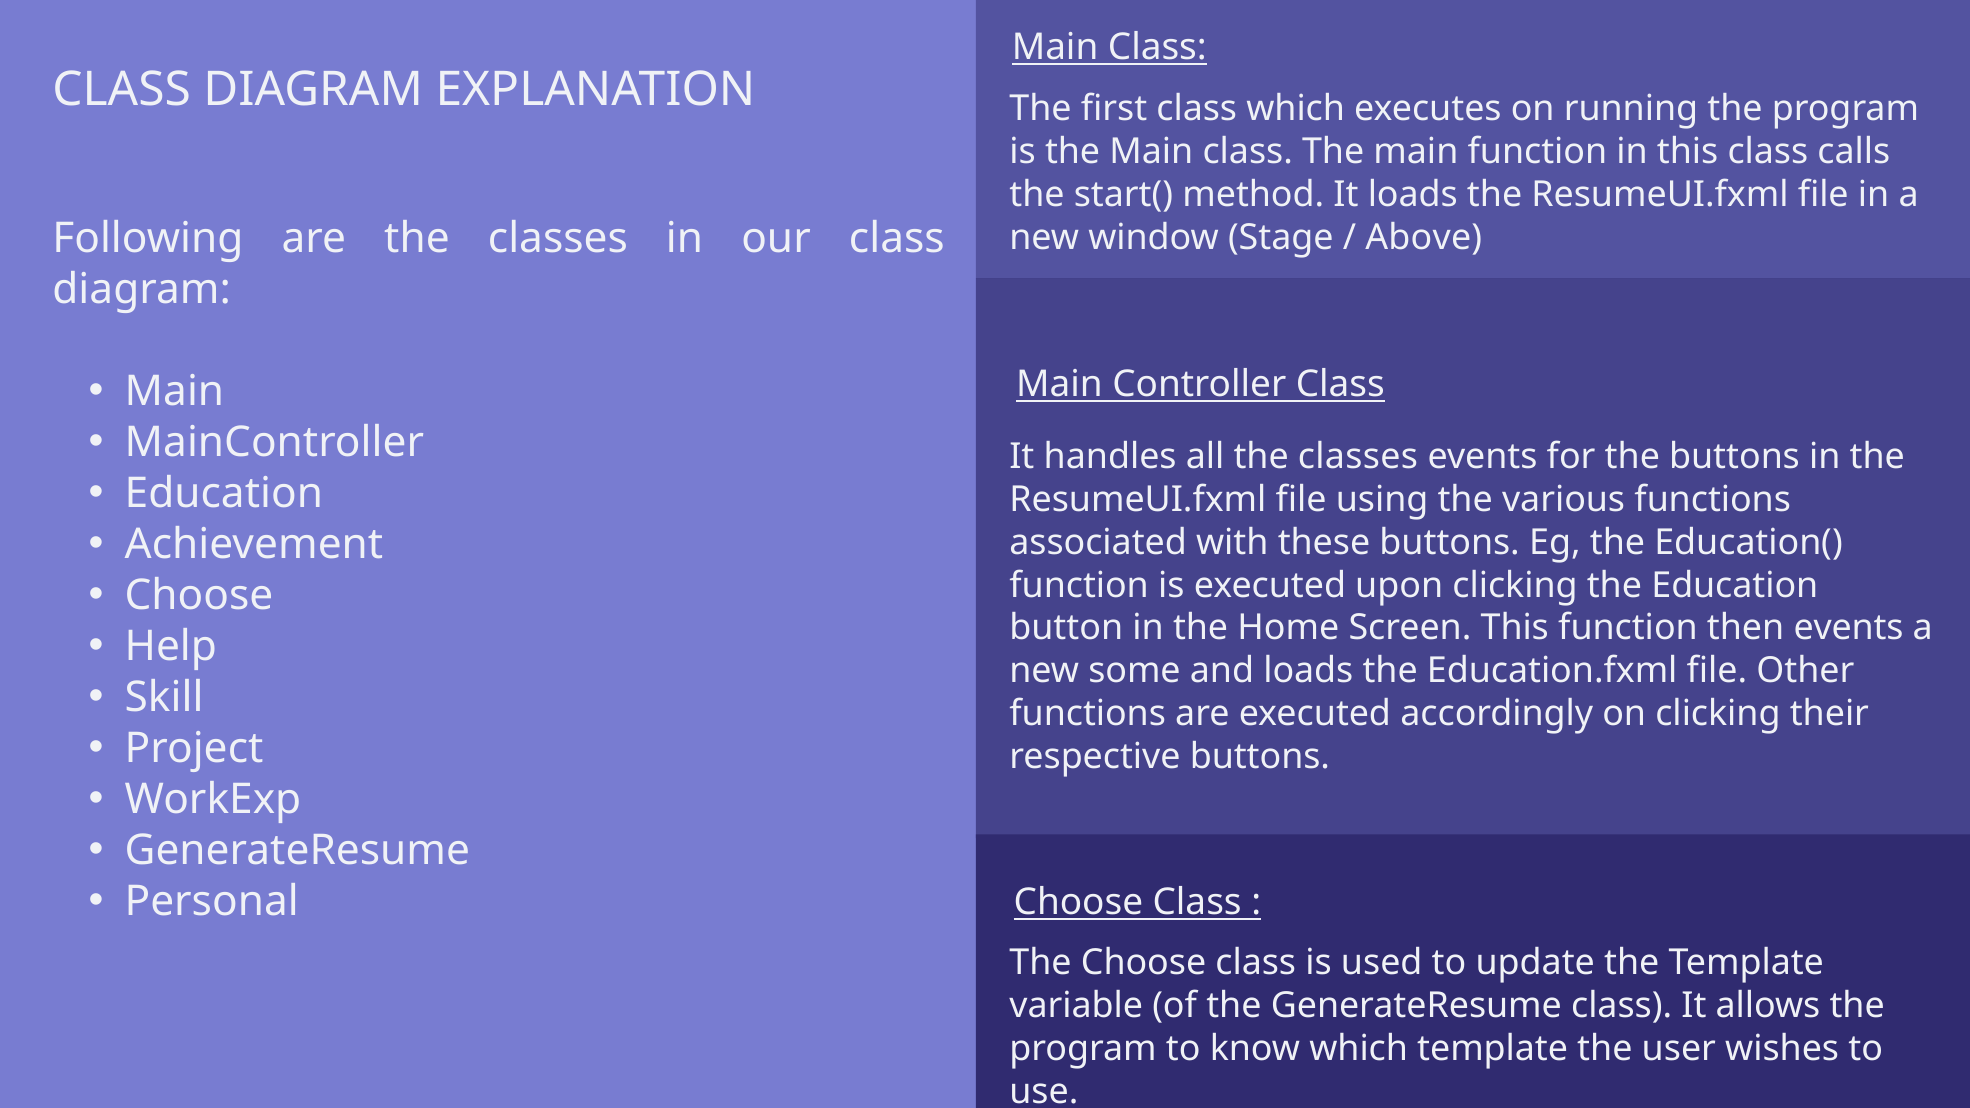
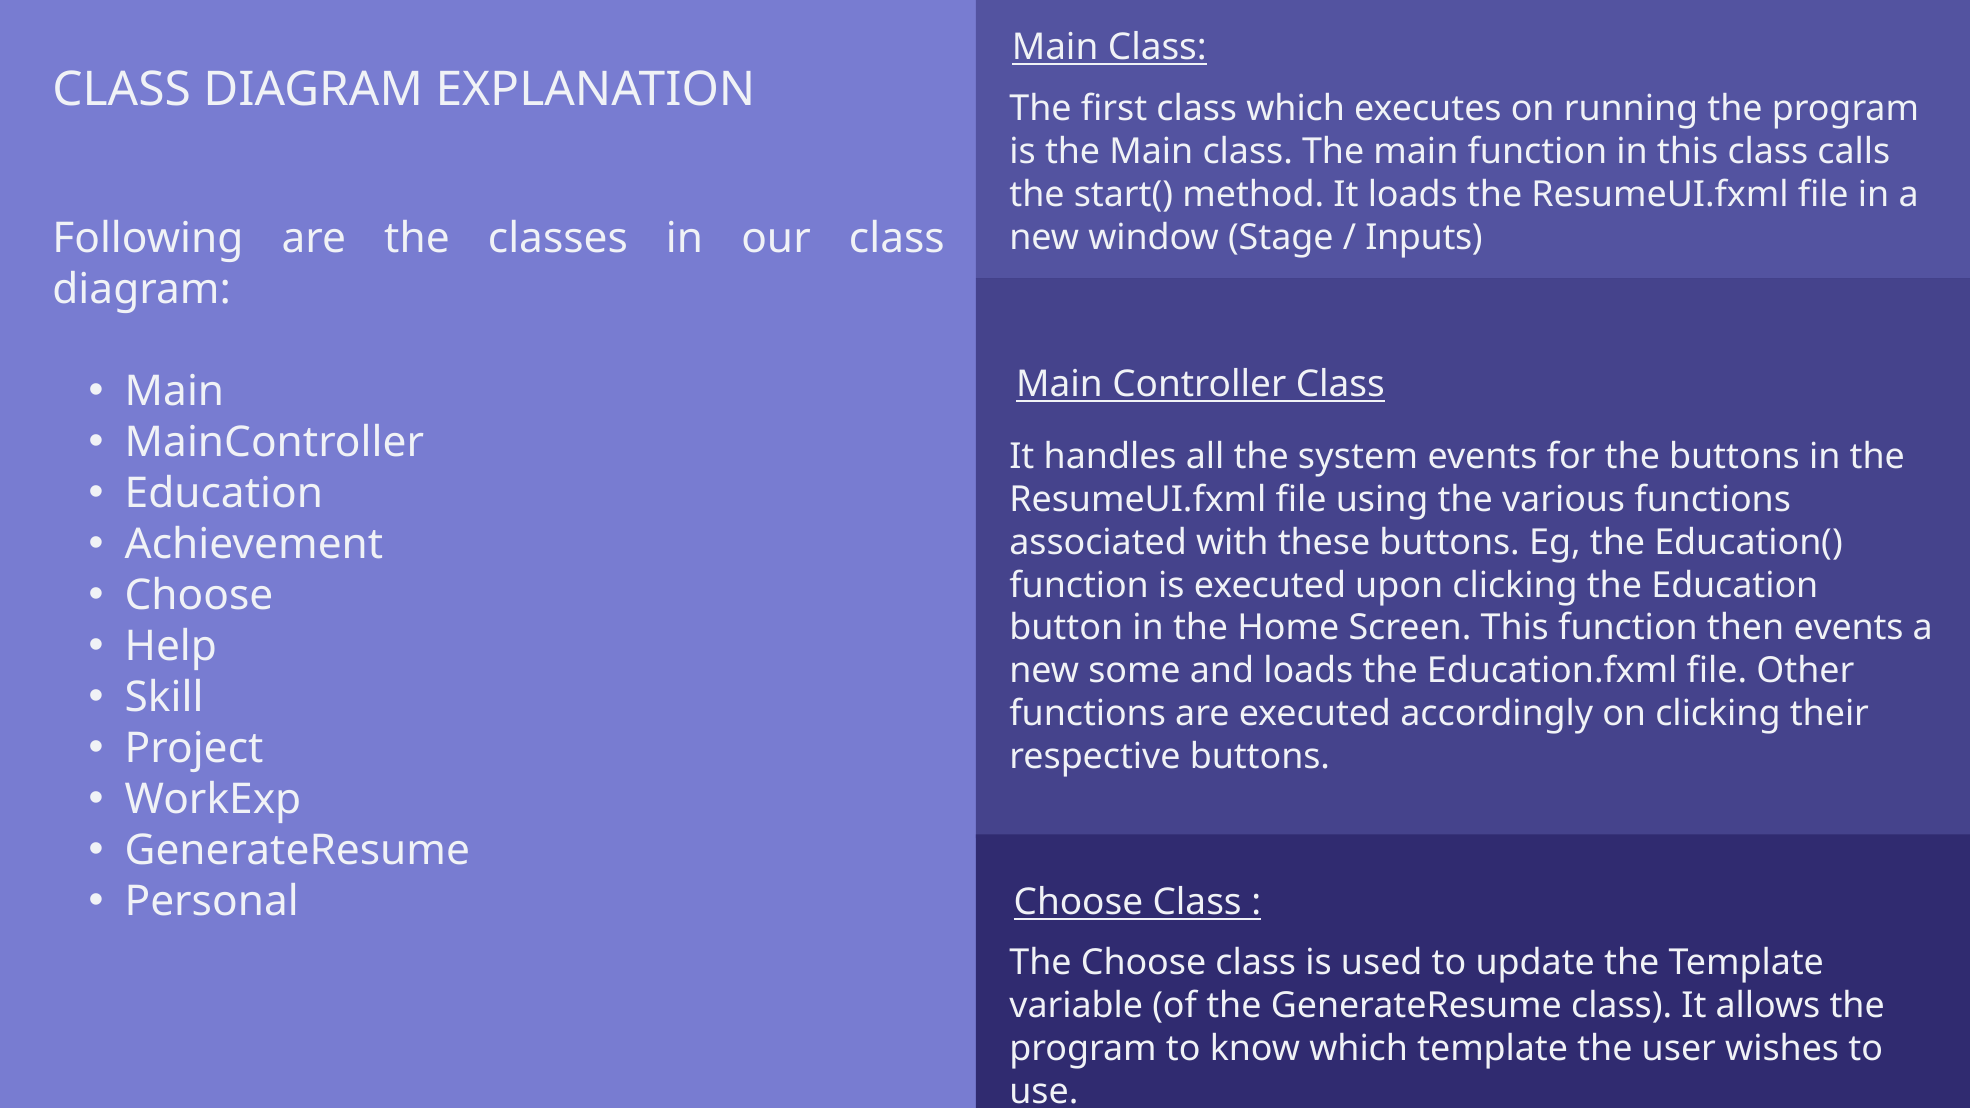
Above: Above -> Inputs (1424, 238)
all the classes: classes -> system (1358, 457)
